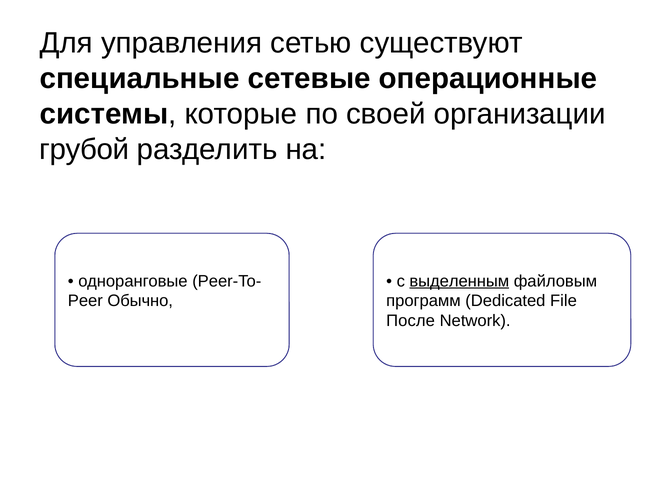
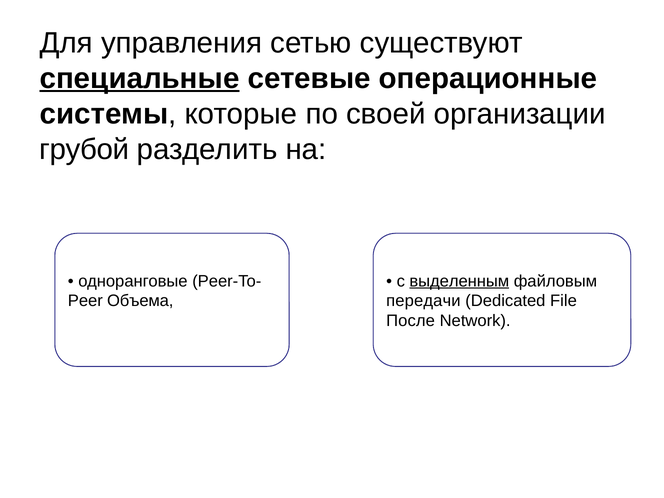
специальные underline: none -> present (140, 78)
Обычно: Обычно -> Объема (140, 301)
программ: программ -> передачи (423, 301)
